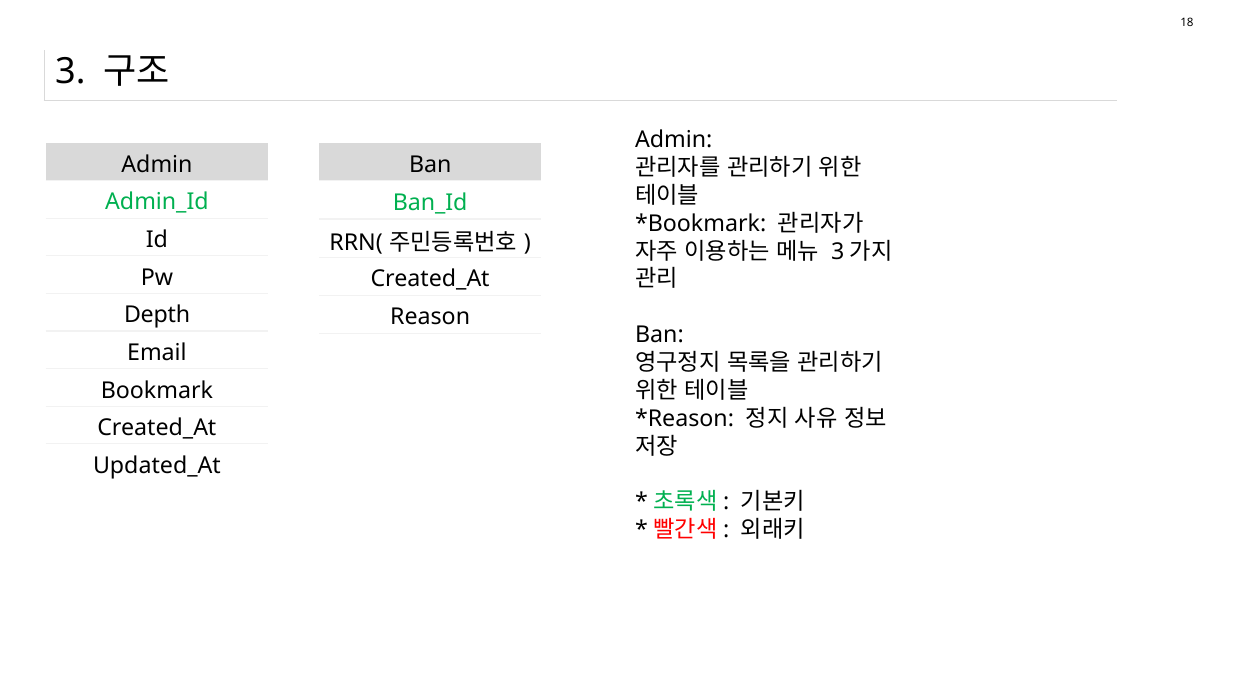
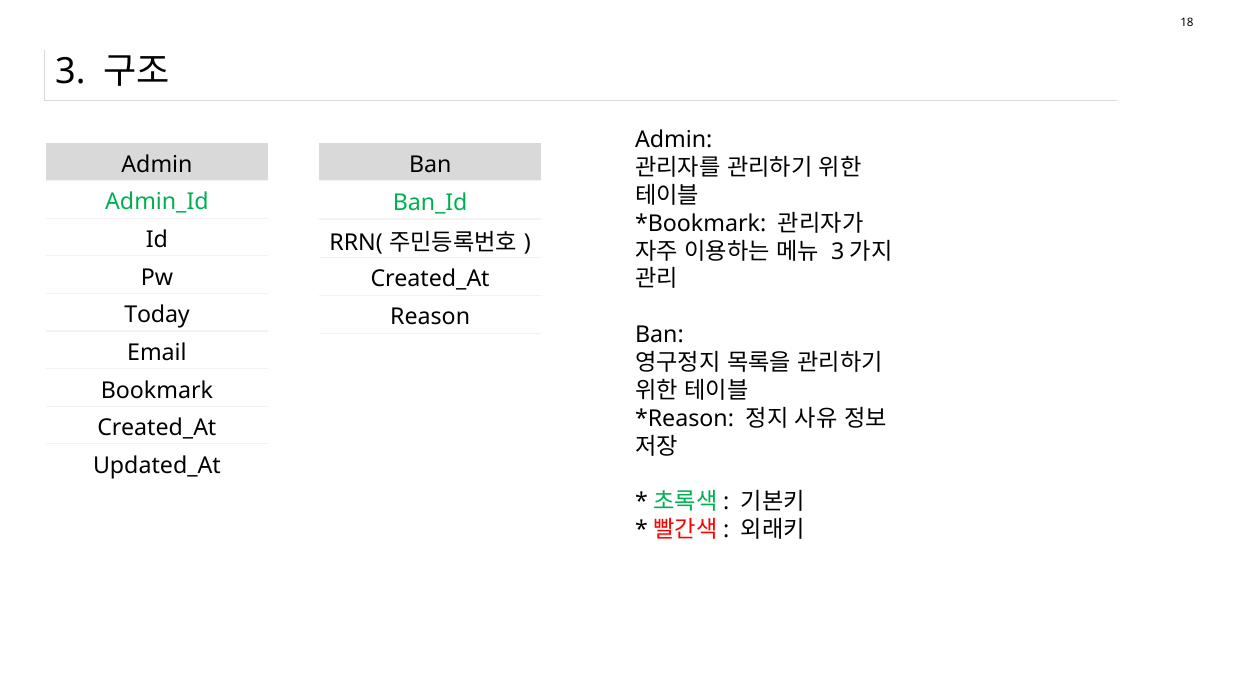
Depth: Depth -> Today (157, 315)
